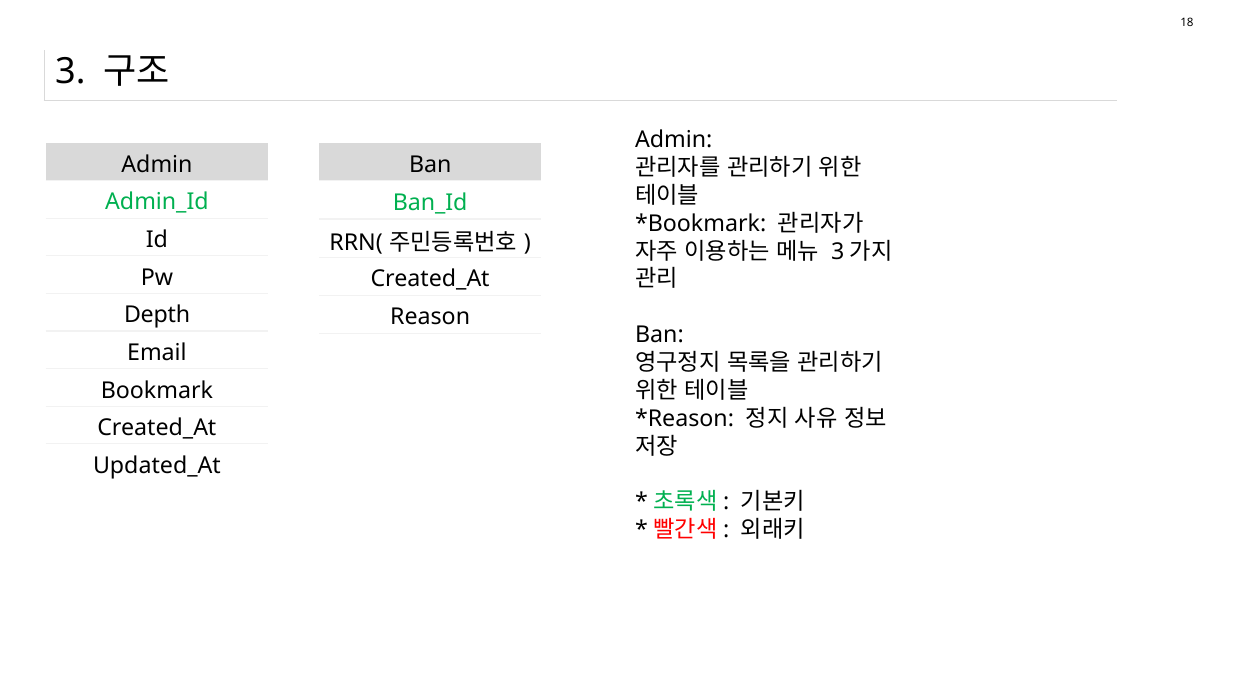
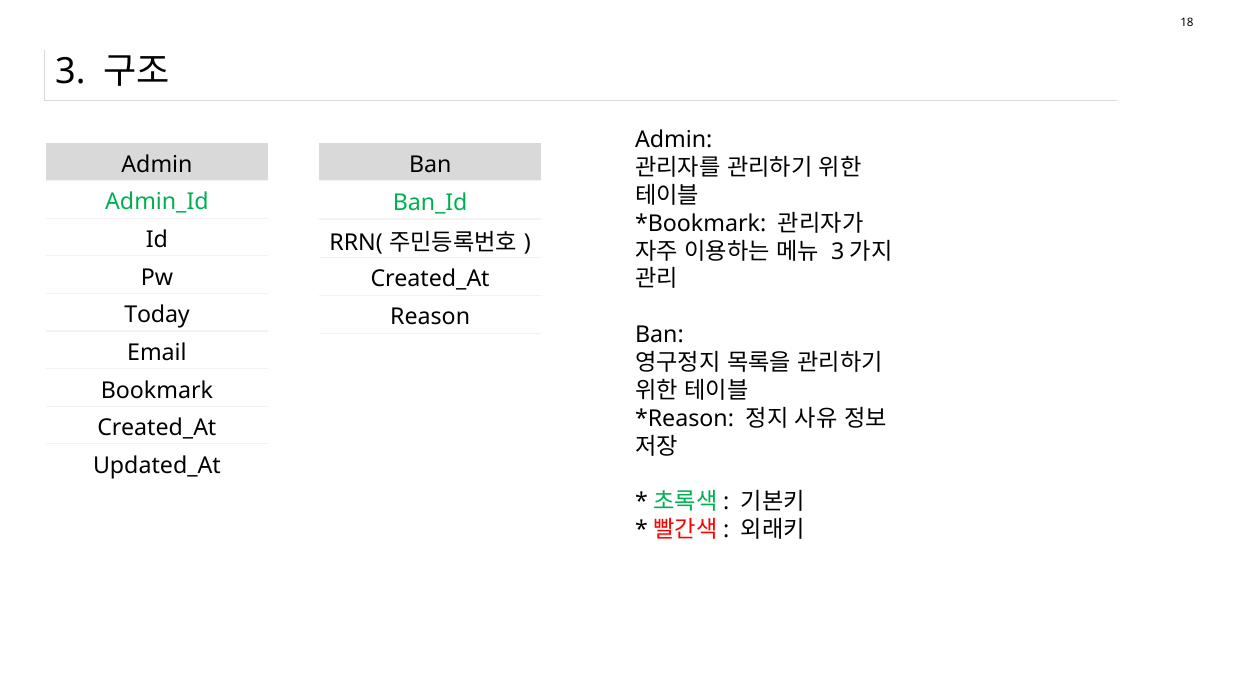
Depth: Depth -> Today (157, 315)
